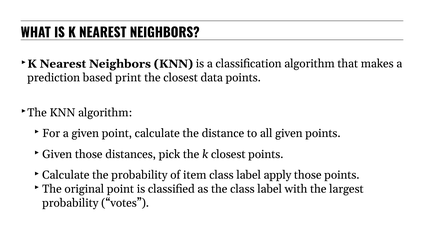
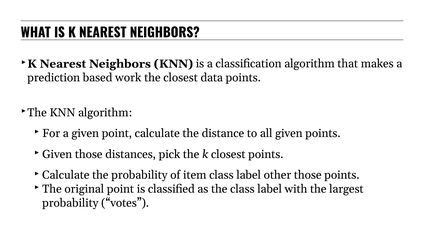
print: print -> work (128, 78)
apply: apply -> other (277, 175)
